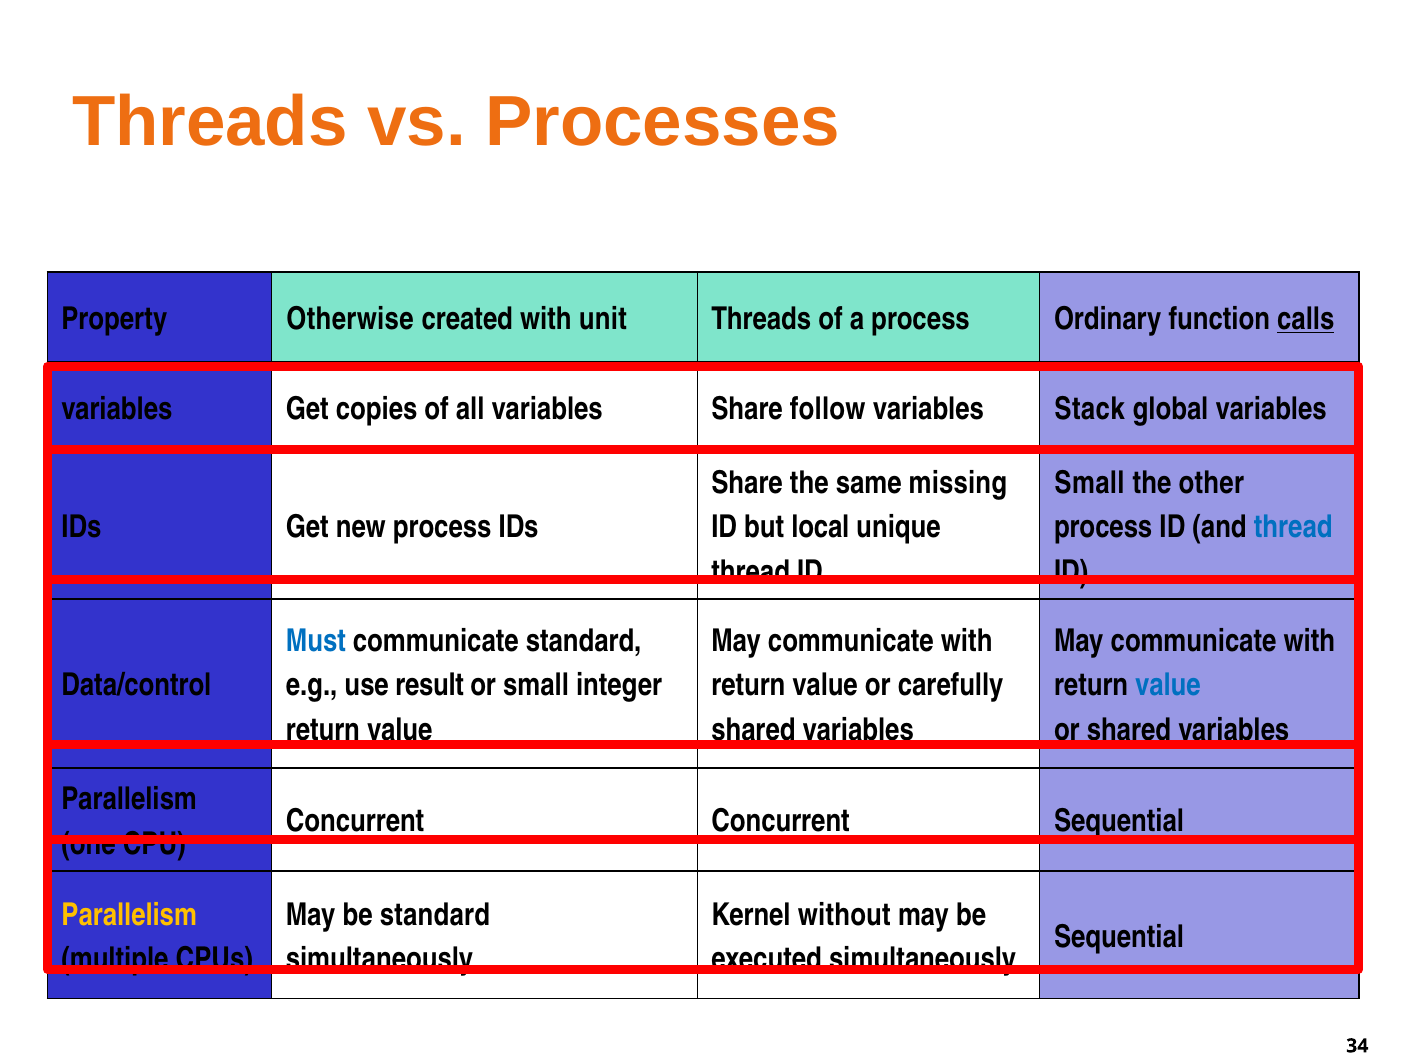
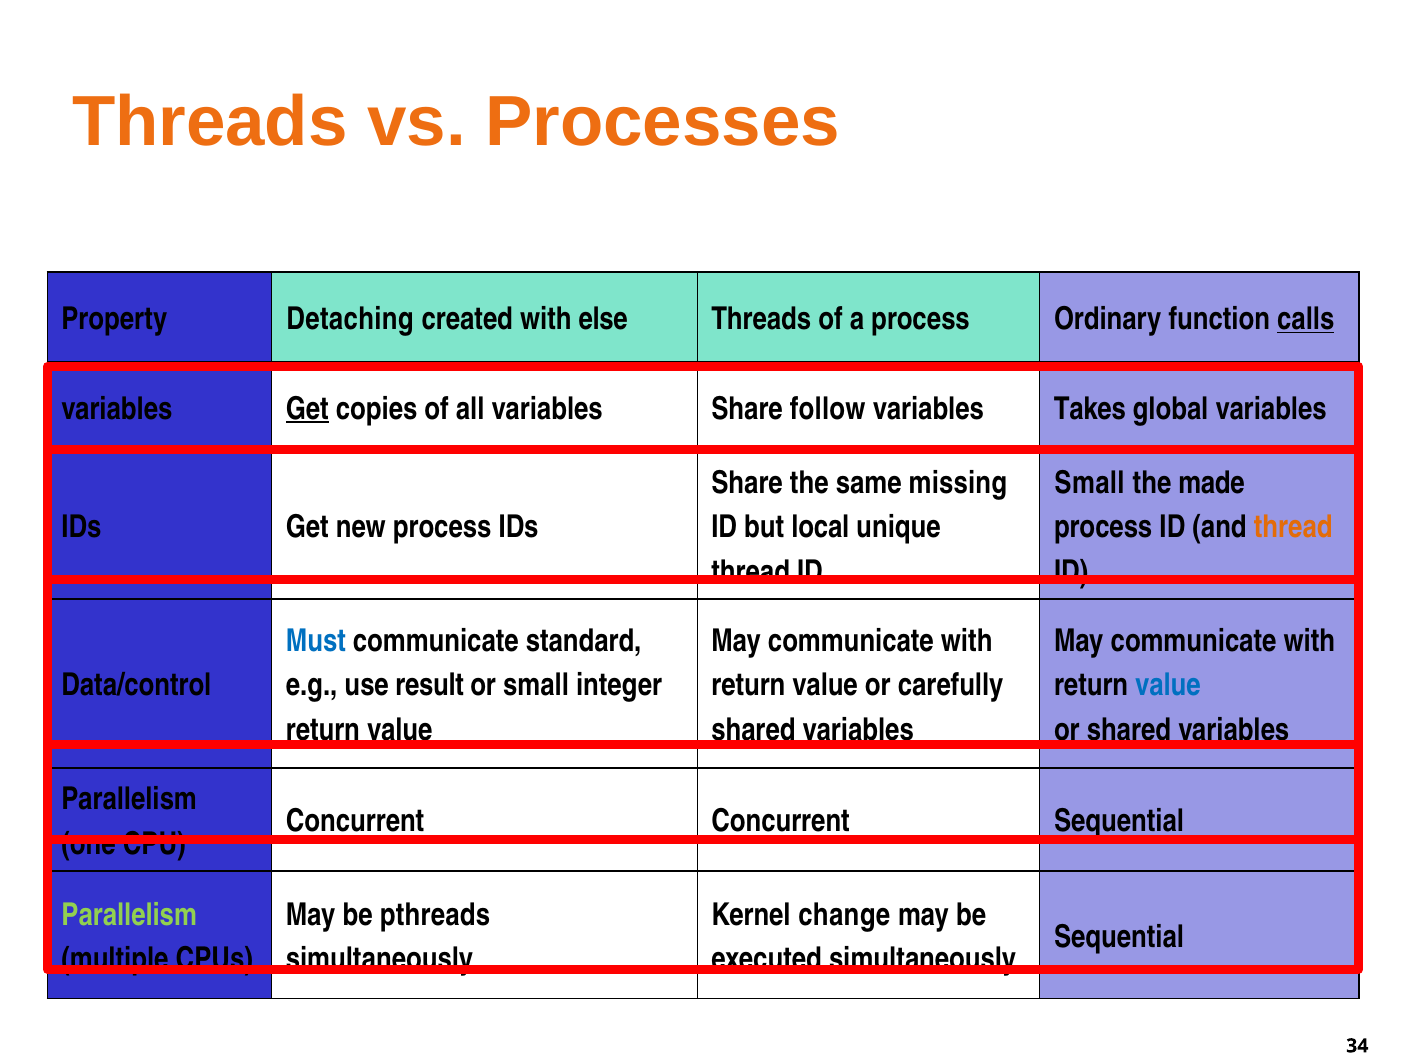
Otherwise: Otherwise -> Detaching (350, 319)
unit: unit -> else (603, 319)
Get underline: none -> present (307, 409)
Stack: Stack -> Takes (1090, 409)
other: other -> made (1212, 483)
thread colour: blue -> orange (1293, 527)
Parallelism colour: yellow -> light green (129, 914)
be standard: standard -> pthreads (435, 914)
without: without -> change (844, 914)
